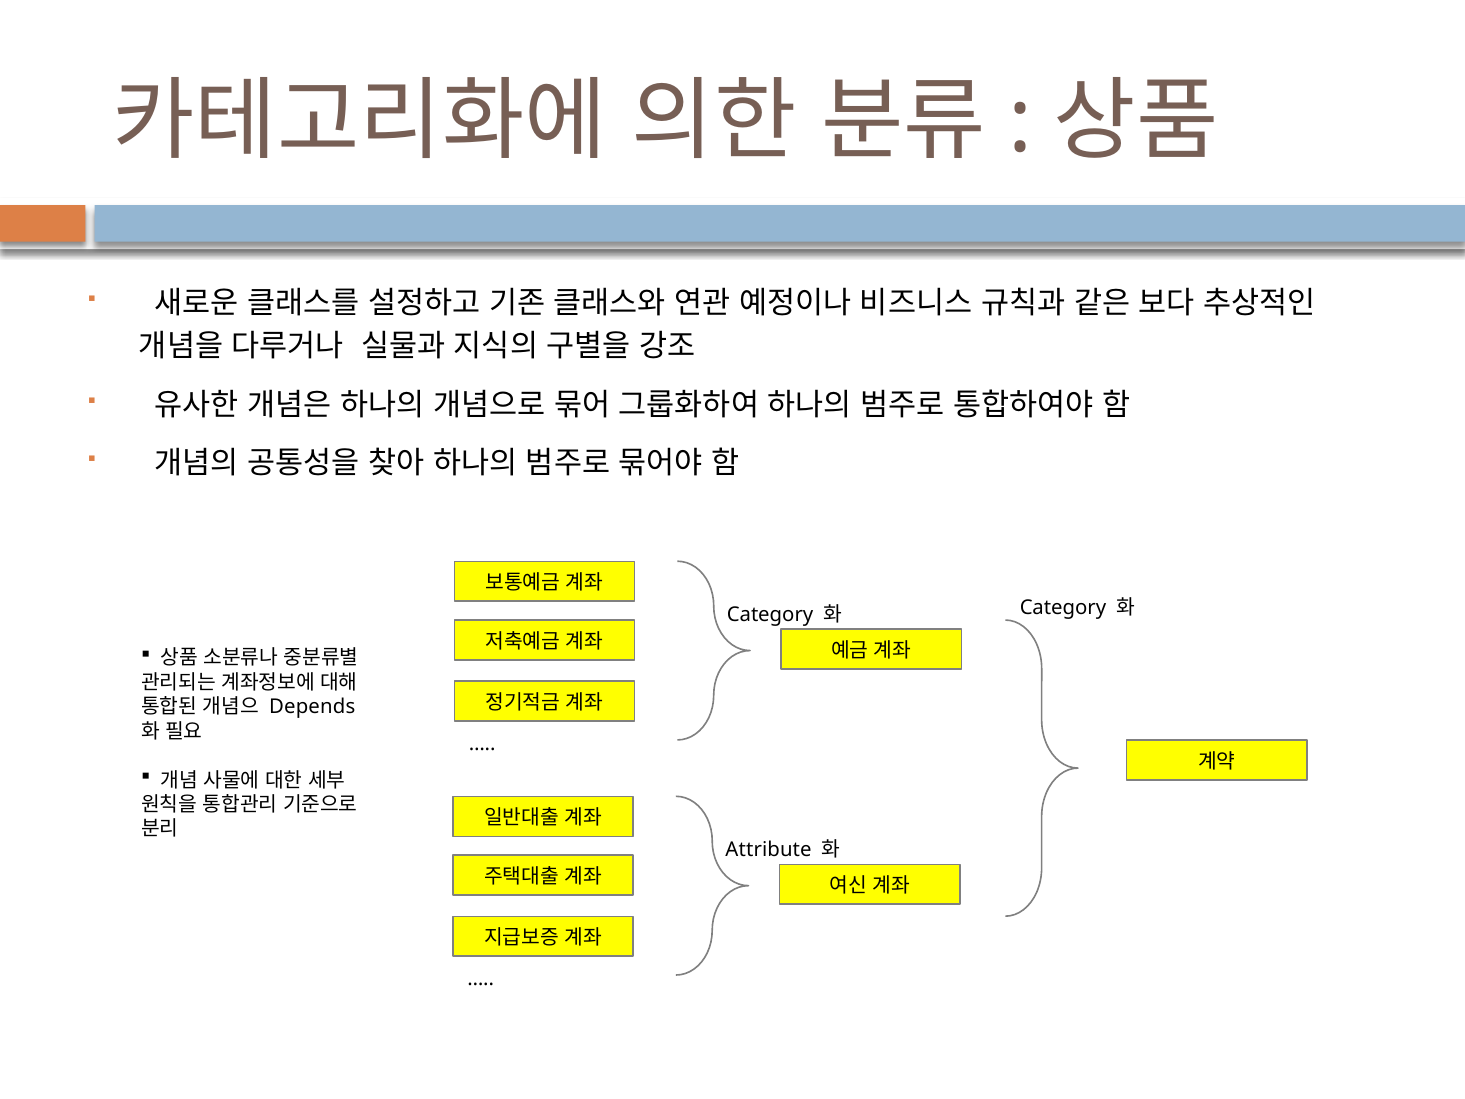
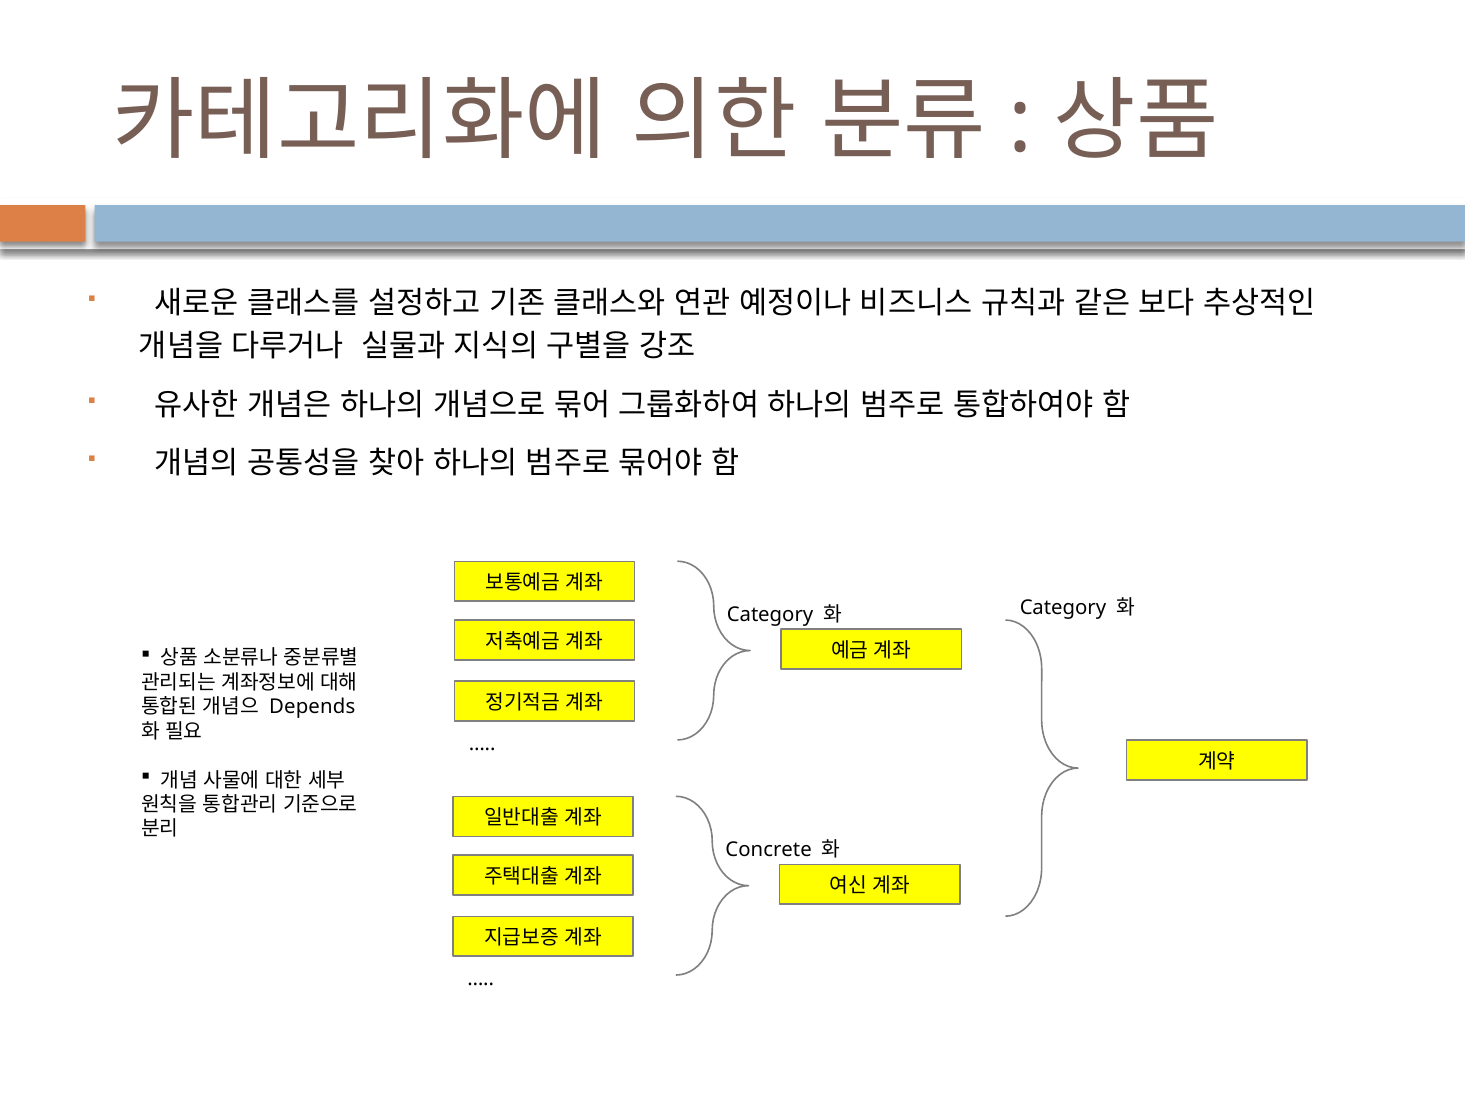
Attribute: Attribute -> Concrete (769, 850)
